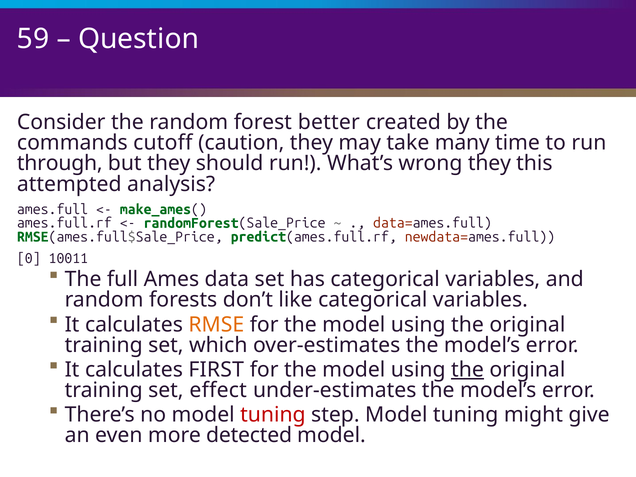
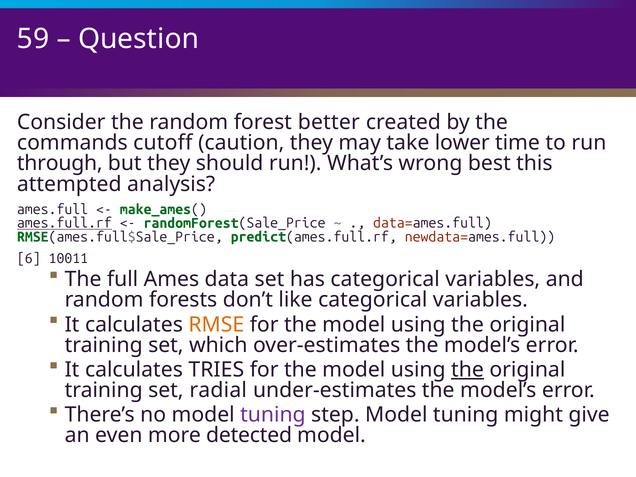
many: many -> lower (462, 143)
wrong they: they -> best (489, 163)
ames.full.rf underline: none -> present (64, 223)
0: 0 -> 6 (29, 259)
FIRST: FIRST -> TRIES (216, 370)
effect: effect -> radial (218, 390)
tuning colour: red -> purple (273, 415)
